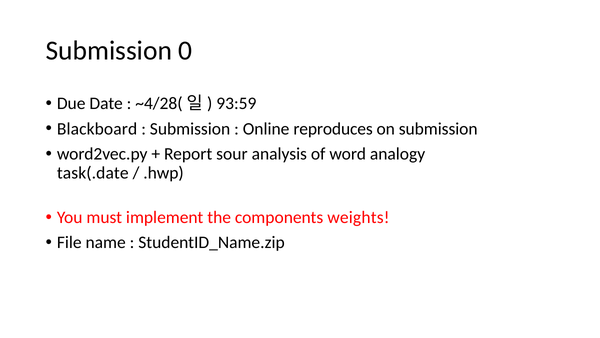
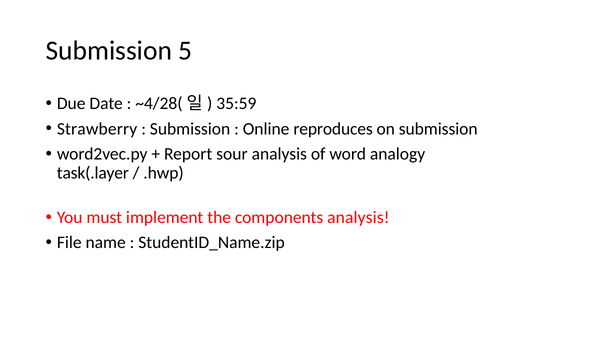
0: 0 -> 5 (185, 51)
93:59: 93:59 -> 35:59 (236, 103)
Blackboard: Blackboard -> Strawberry (97, 129)
task(.date: task(.date -> task(.layer (93, 173)
components weights: weights -> analysis (358, 217)
